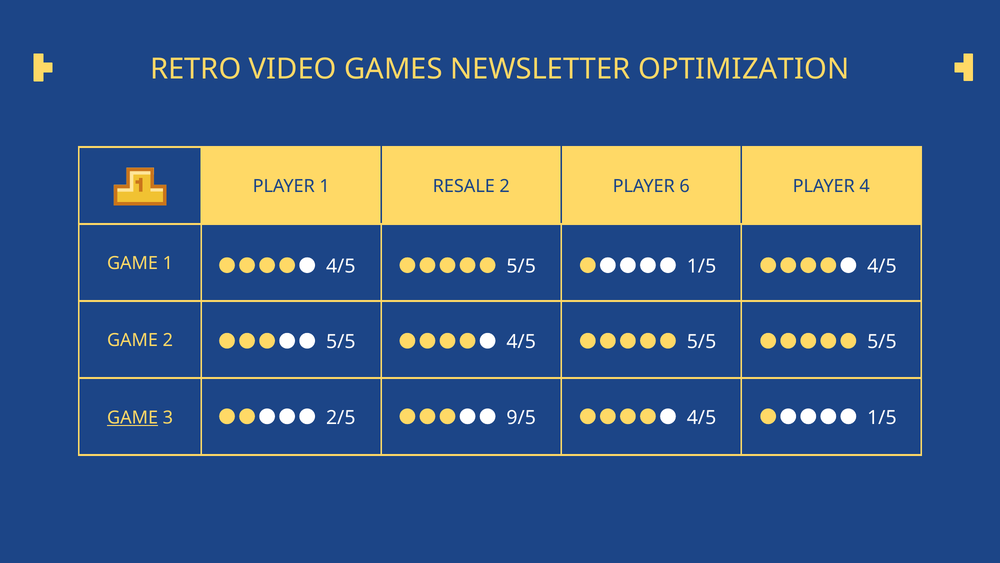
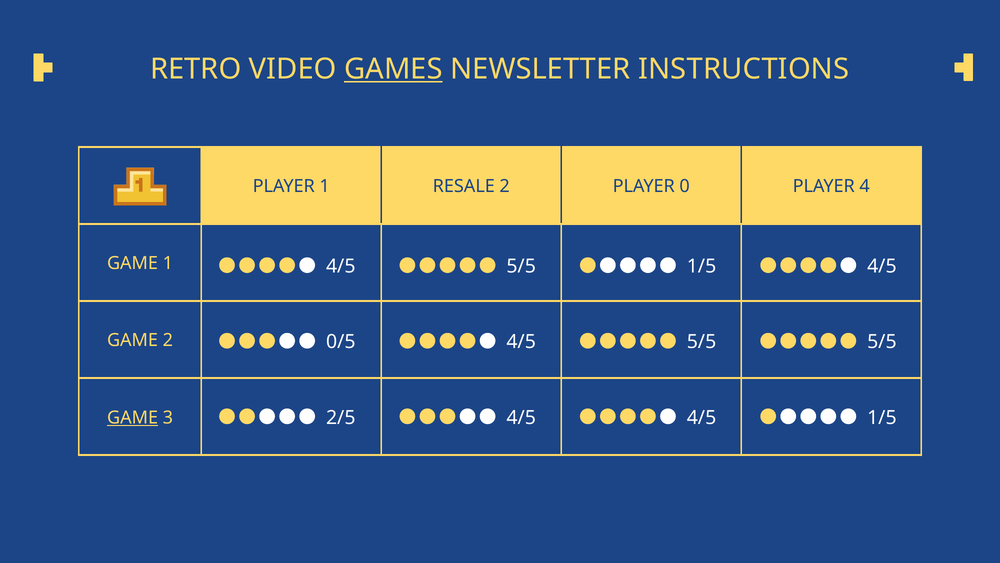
GAMES underline: none -> present (393, 69)
OPTIMIZATION: OPTIMIZATION -> INSTRUCTIONS (744, 69)
6: 6 -> 0 (685, 186)
5/5: 5/5 -> 0/5 (341, 342)
9/5: 9/5 -> 4/5 (521, 417)
